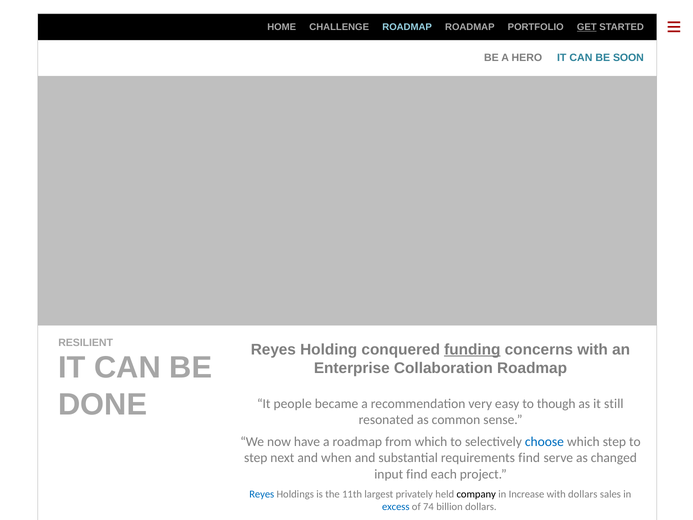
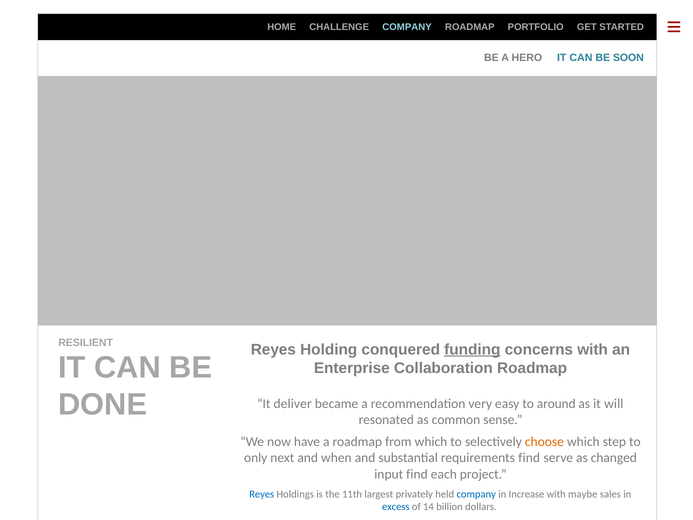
CHALLENGE ROADMAP: ROADMAP -> COMPANY (407, 27)
GET underline: present -> none (587, 27)
people: people -> deliver (293, 403)
though: though -> around (556, 403)
still: still -> will (614, 403)
choose colour: blue -> orange (544, 442)
step: step -> only (256, 458)
company colour: black -> blue (476, 494)
with dollars: dollars -> maybe (583, 494)
74: 74 -> 14 (428, 507)
